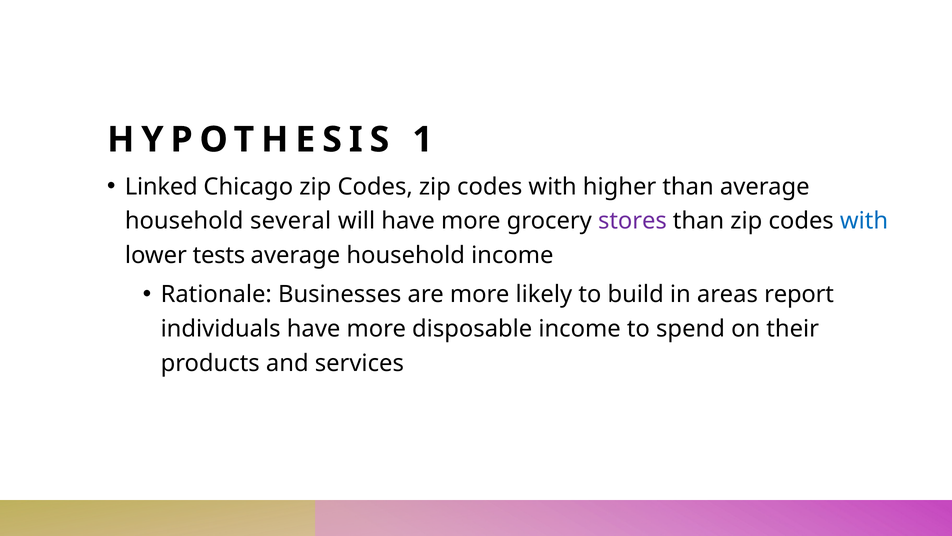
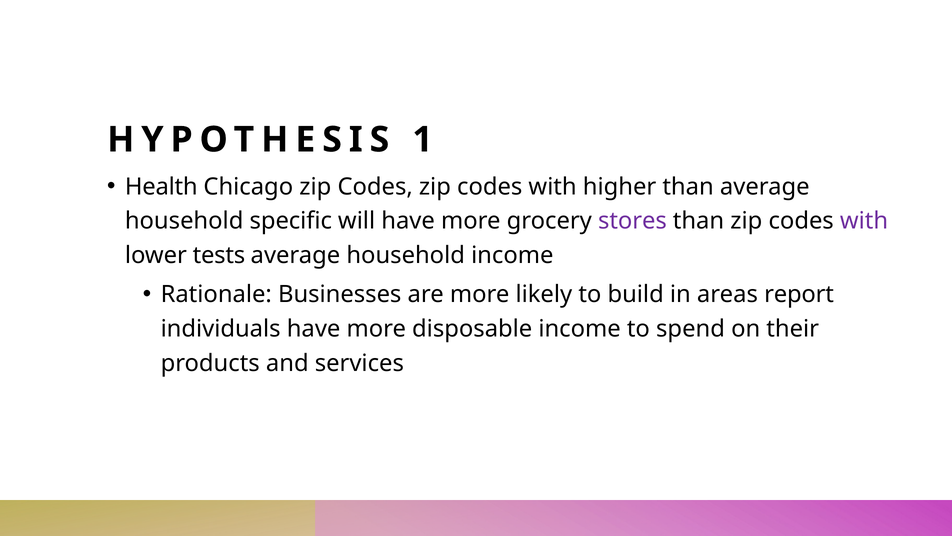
Linked: Linked -> Health (161, 187)
several: several -> specific (291, 221)
with colour: blue -> purple (864, 221)
